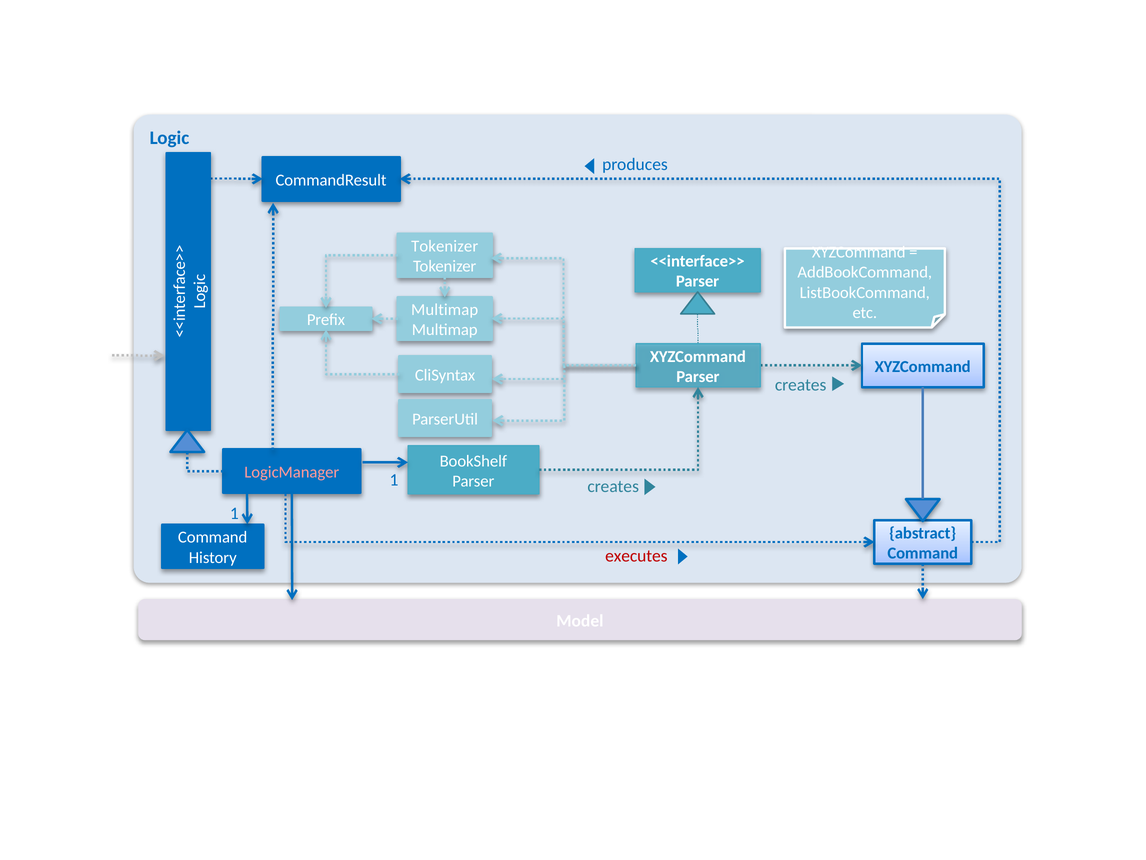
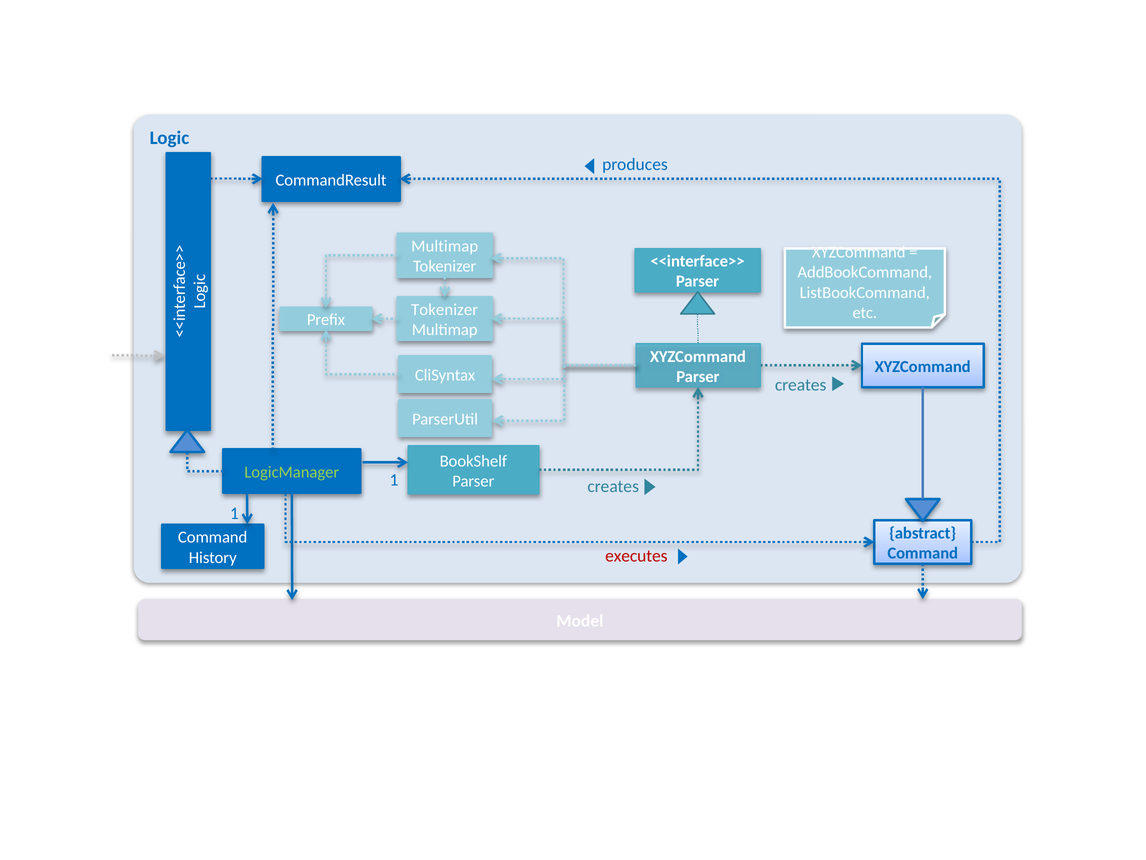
Tokenizer: Tokenizer -> Multimap (445, 246)
Multimap: Multimap -> Tokenizer (445, 310)
LogicManager colour: pink -> light green (292, 472)
